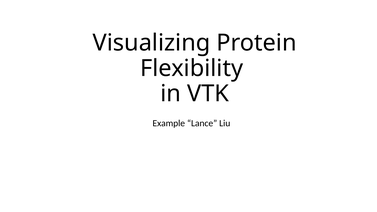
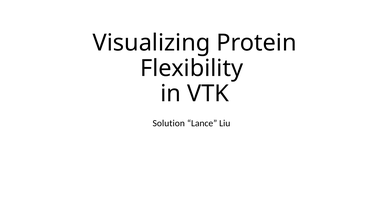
Example: Example -> Solution (169, 123)
